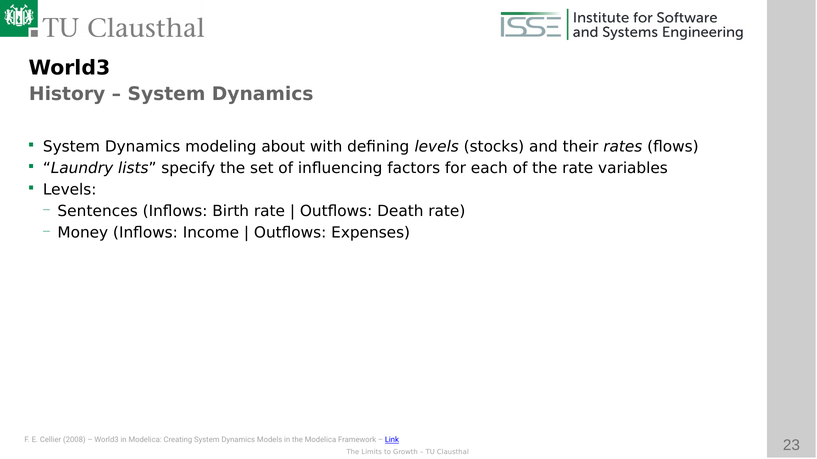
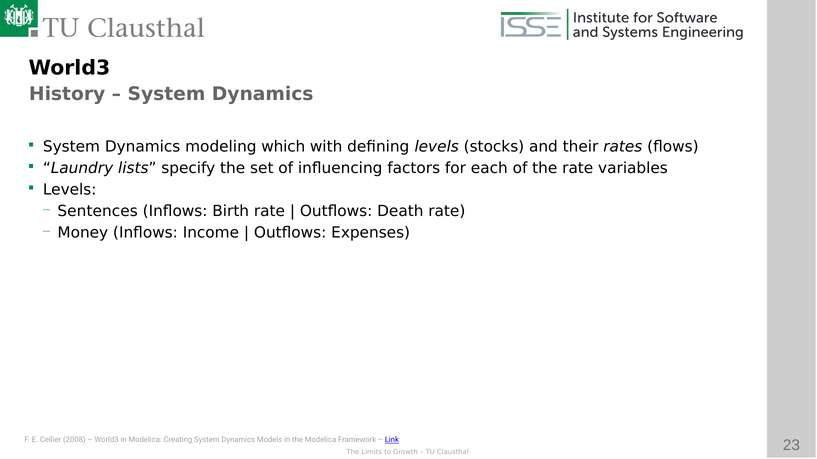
about: about -> which (283, 147)
